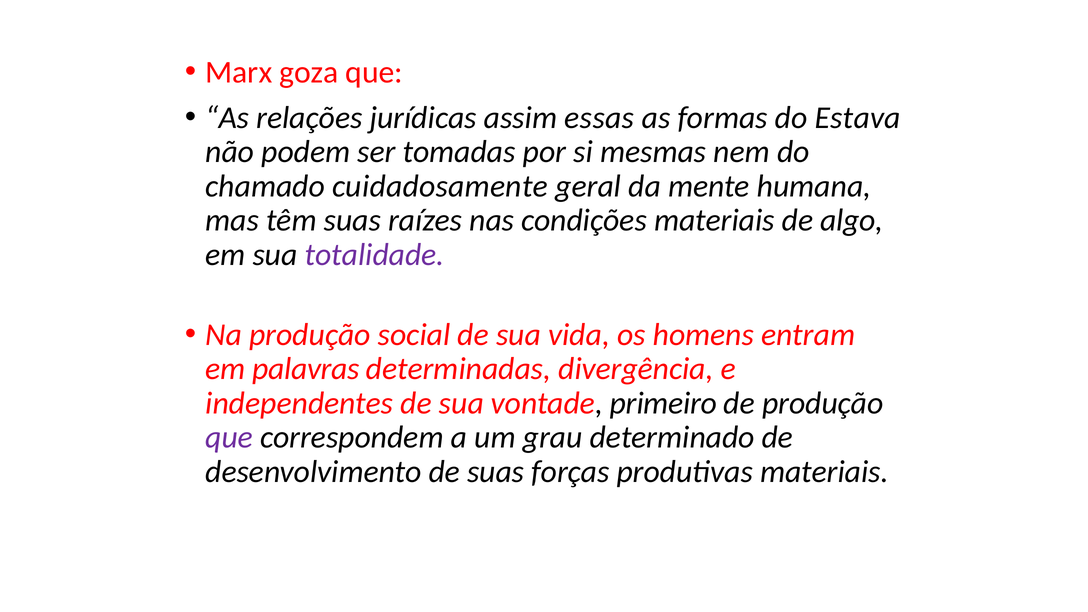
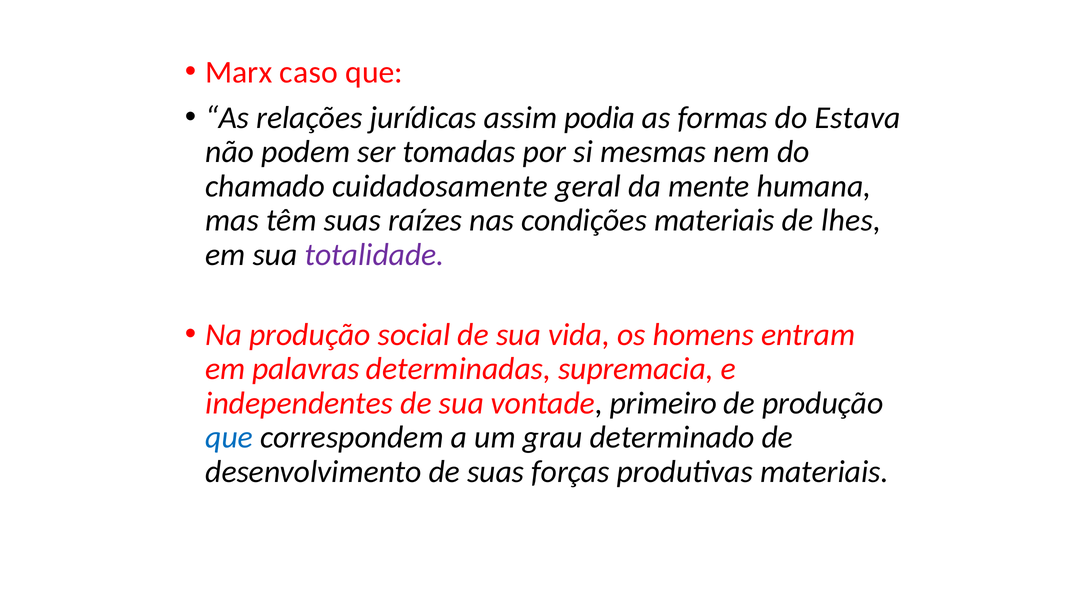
goza: goza -> caso (309, 72)
essas: essas -> podia (600, 118)
algo: algo -> lhes (851, 221)
divergência: divergência -> supremacia (636, 369)
que colour: purple -> blue (229, 438)
